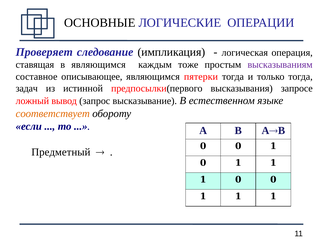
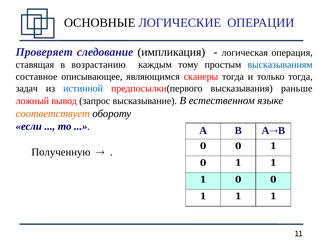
в являющимся: являющимся -> возрастанию (98, 65)
тоже: тоже -> тому (188, 65)
высказываниям colour: purple -> blue (280, 65)
пятерки: пятерки -> сканеры (201, 76)
истинной colour: black -> blue (83, 88)
запросе: запросе -> раньше (297, 88)
Предметный: Предметный -> Полученную (61, 152)
